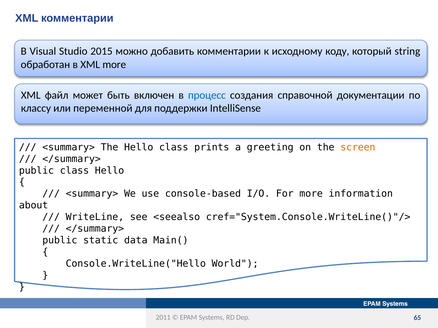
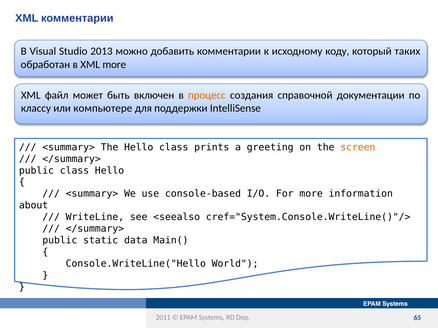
2015: 2015 -> 2013 (101, 51)
string: string -> таких (407, 51)
процесс colour: blue -> orange (207, 95)
переменной: переменной -> компьютере (103, 109)
